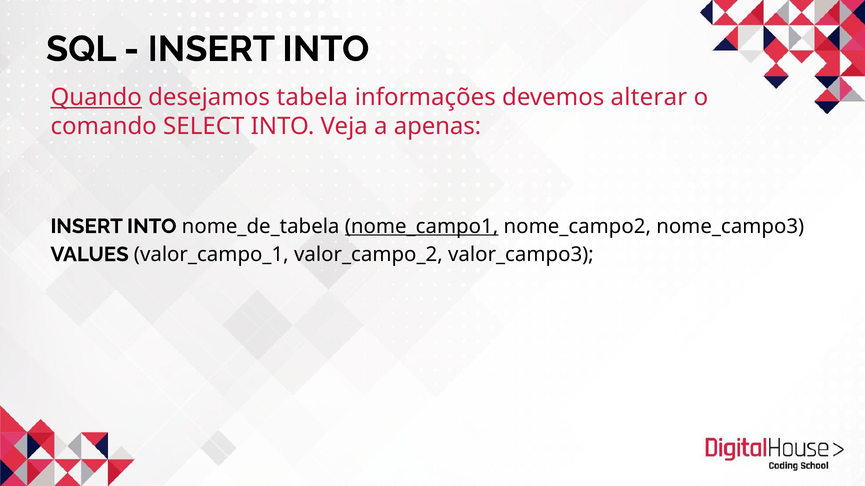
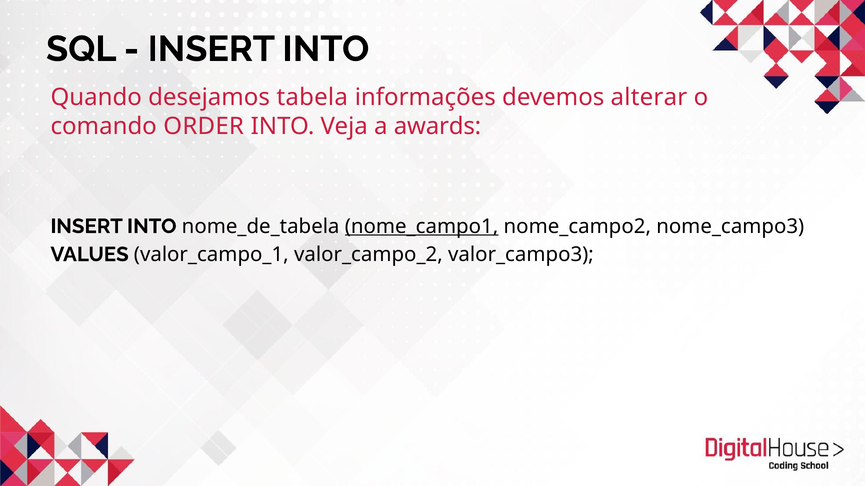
Quando underline: present -> none (96, 98)
SELECT: SELECT -> ORDER (204, 126)
apenas: apenas -> awards (438, 126)
